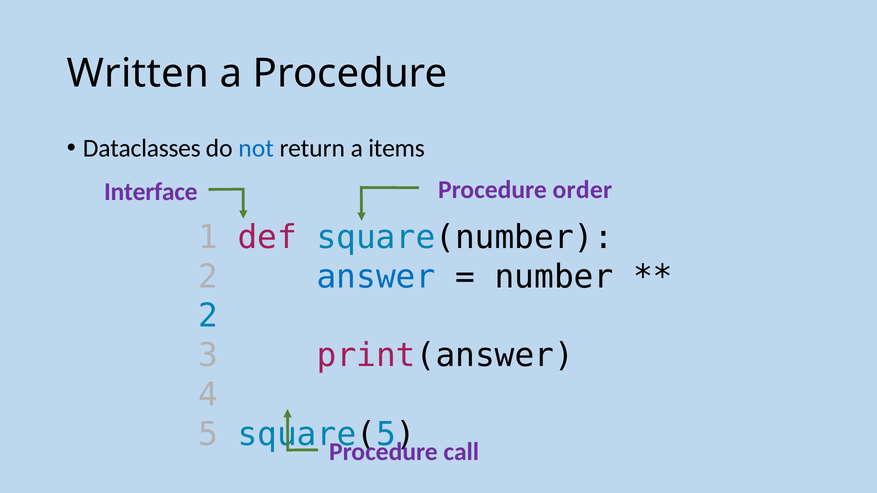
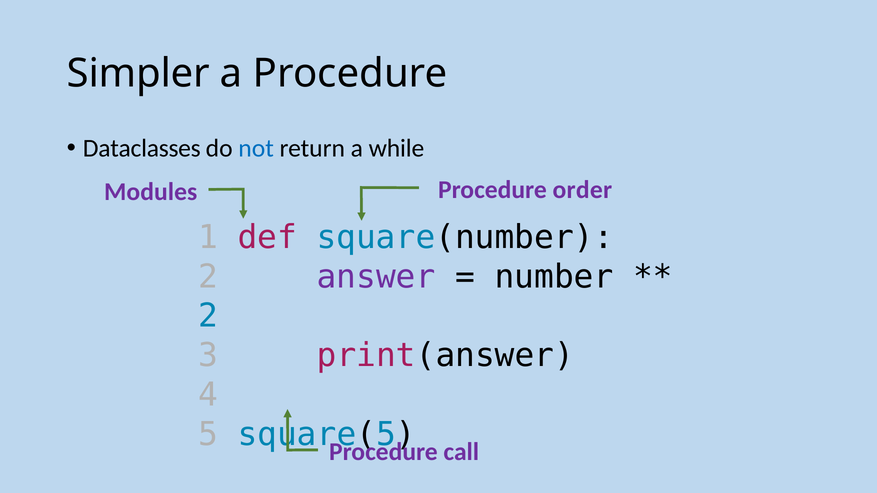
Written: Written -> Simpler (138, 74)
items: items -> while (396, 148)
Interface: Interface -> Modules (151, 192)
answer colour: blue -> purple (376, 277)
